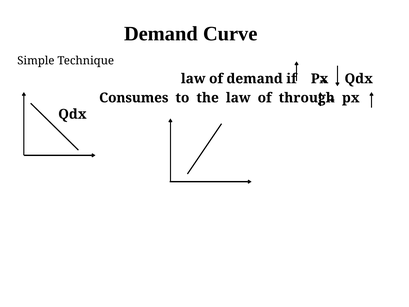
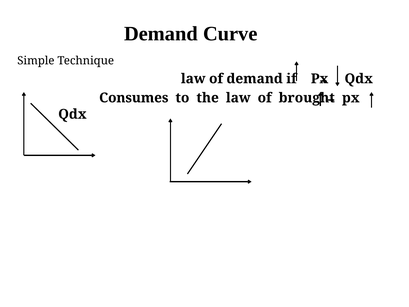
through: through -> brought (307, 98)
